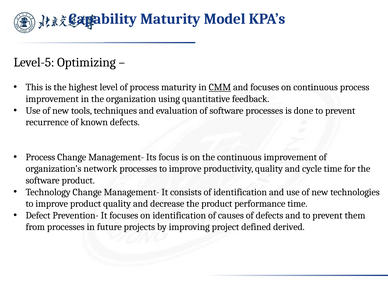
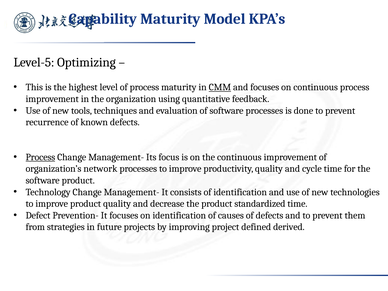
Process underline: none -> present (40, 157)
performance: performance -> standardized (260, 204)
from processes: processes -> strategies (66, 227)
